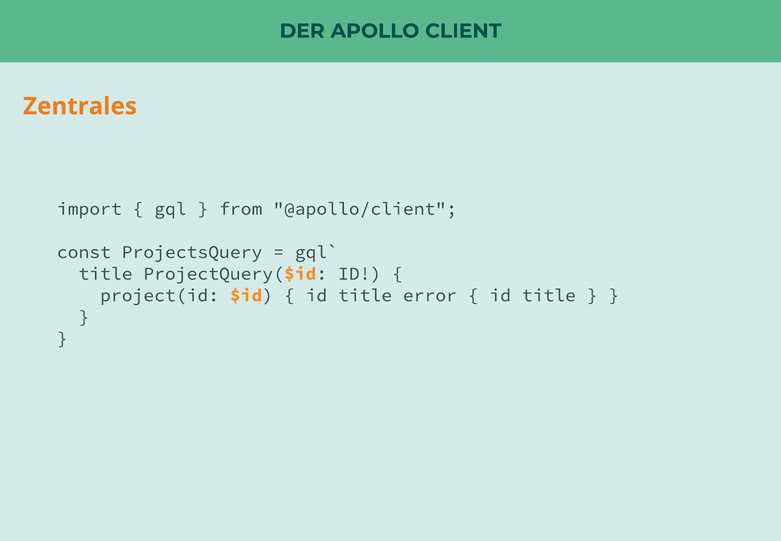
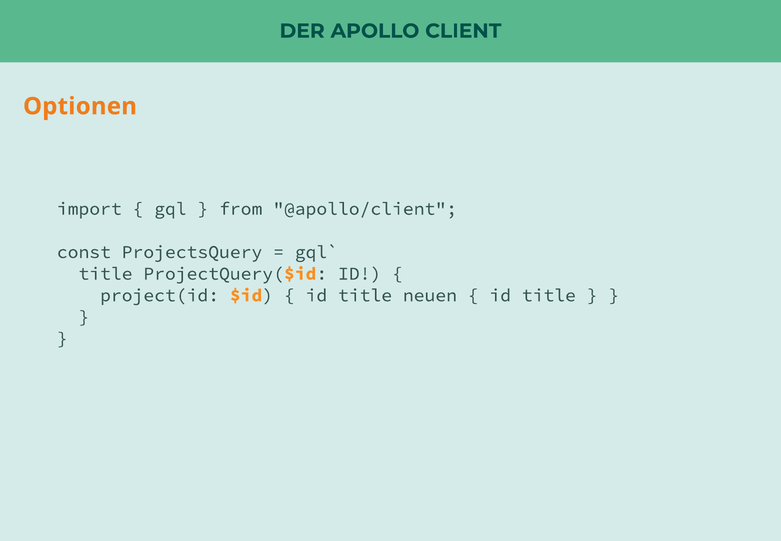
Zentrales: Zentrales -> Optionen (80, 106)
error: error -> neuen (430, 295)
